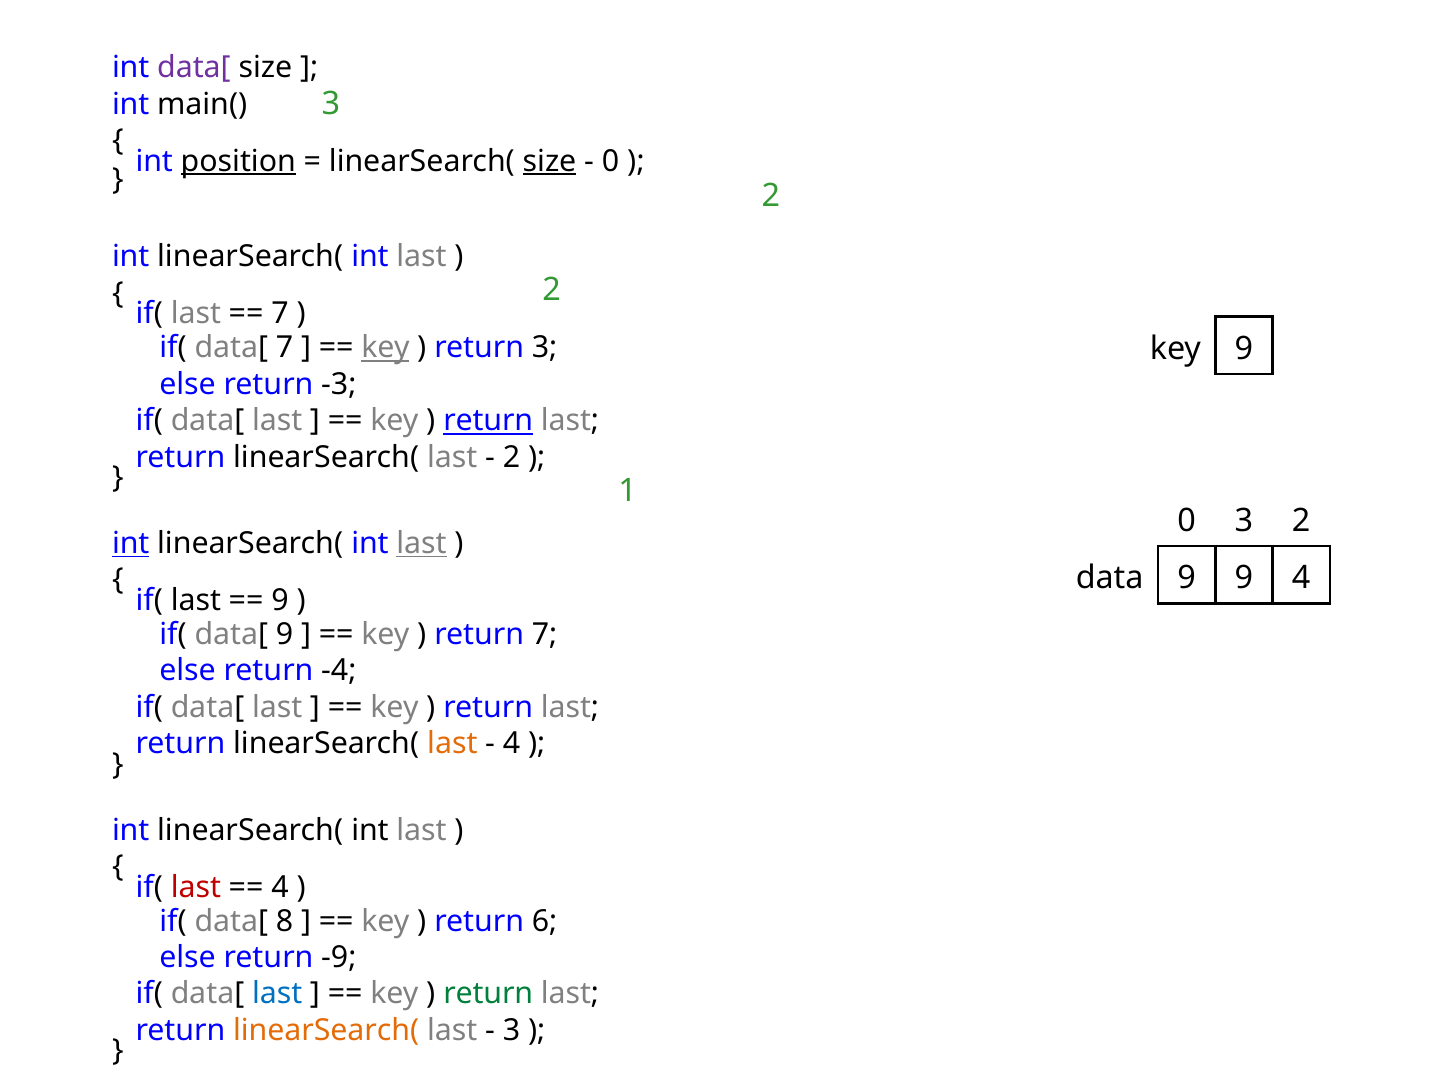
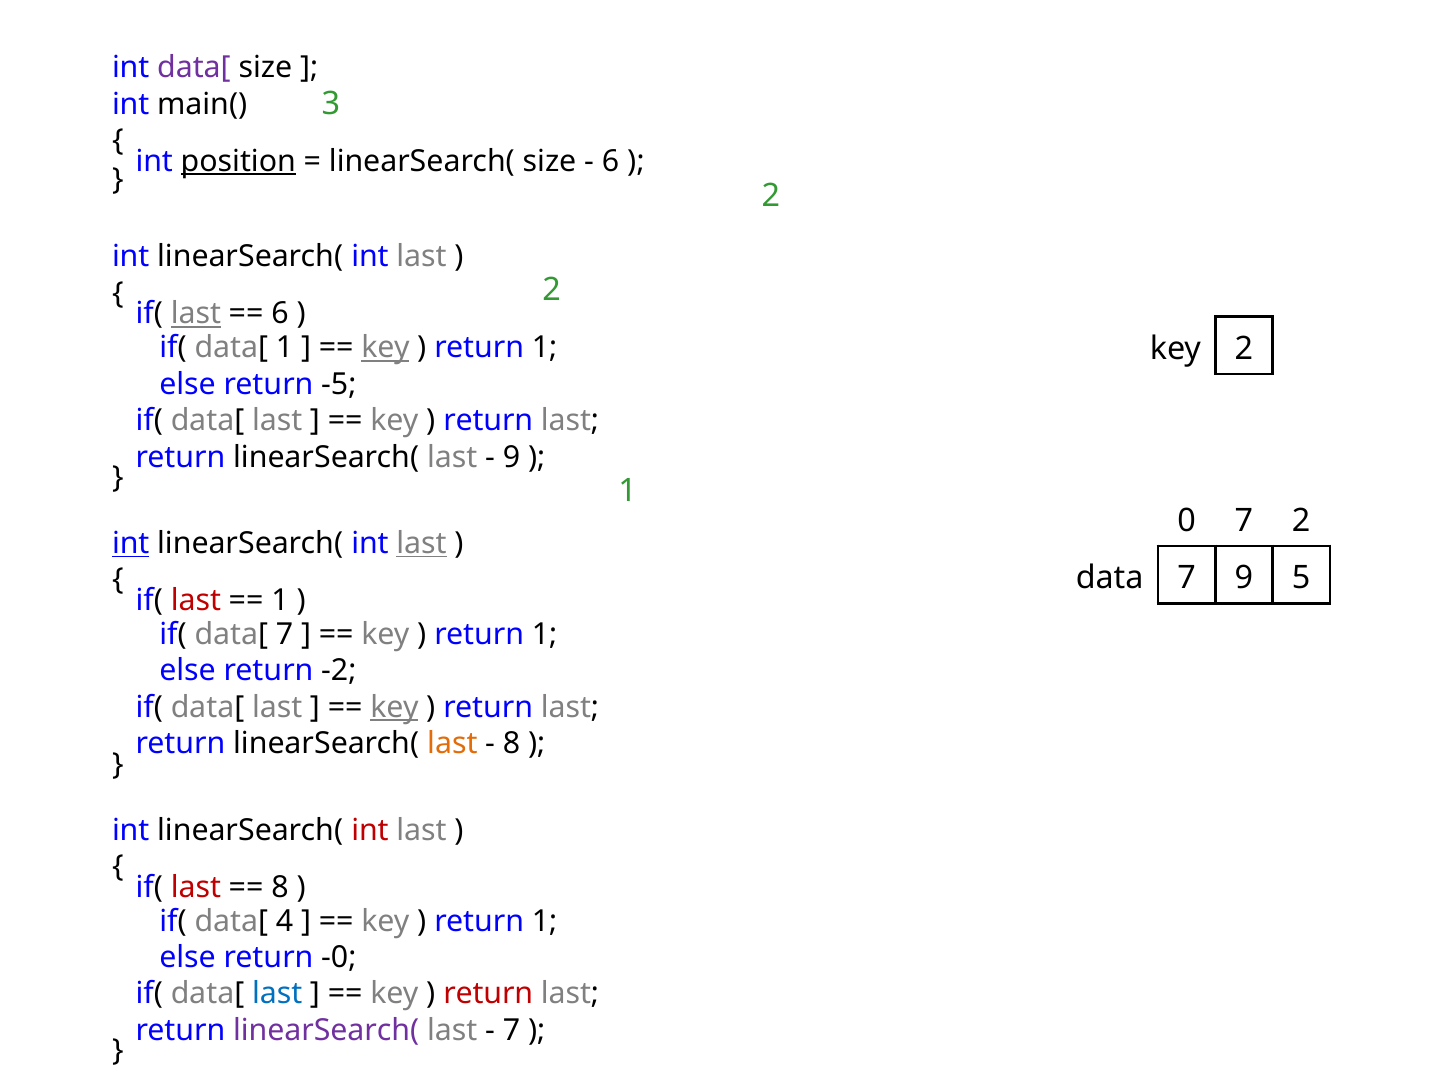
size underline: present -> none (550, 161)
0: 0 -> 6 (611, 161)
last underline: none -> present (196, 314)
7: 7 -> 6 (280, 314)
data[ 7: 7 -> 1 (285, 348)
3: 3 -> 1 (545, 348)
key 9: 9 -> 2 (1244, 349)
-3: -3 -> -5 (339, 384)
return underline: present -> none (488, 421)
2: 2 -> 9 (512, 457)
0 3: 3 -> 7 (1244, 521)
data 9: 9 -> 7 (1187, 578)
9 4: 4 -> 5 (1301, 578)
last colour: black -> red (196, 600)
9: 9 -> 1 (280, 600)
data[ 9: 9 -> 7 (285, 634)
7: 7 -> 1 (545, 634)
-4: -4 -> -2 (339, 671)
key underline: none -> present (395, 707)
4: 4 -> 8 (512, 744)
int colour: black -> red (370, 830)
4: 4 -> 8 (280, 887)
8: 8 -> 4 (285, 921)
6: 6 -> 1 (545, 921)
-9: -9 -> -0 (339, 957)
return colour: green -> red (488, 994)
linearSearch( colour: orange -> purple (326, 1030)
3: 3 -> 7 (512, 1030)
